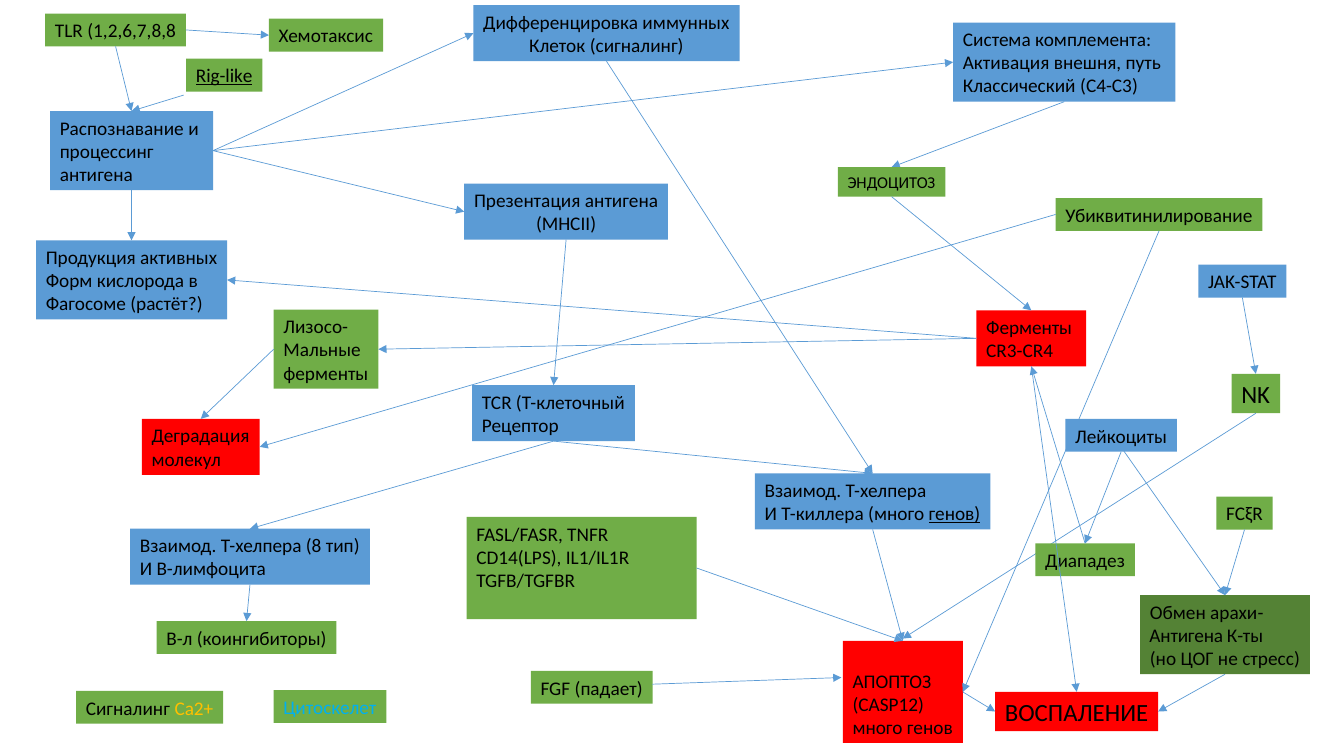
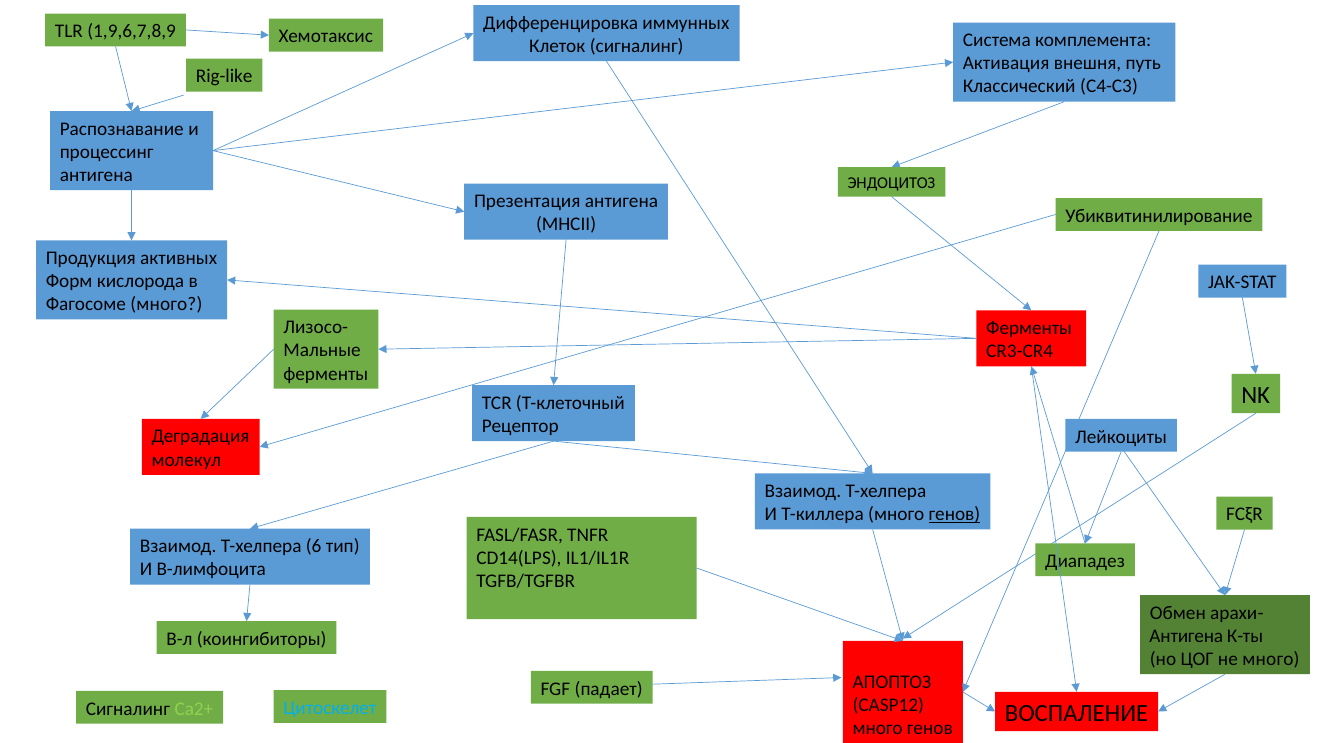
1,2,6,7,8,8: 1,2,6,7,8,8 -> 1,9,6,7,8,9 (132, 31)
Rig-like underline: present -> none (224, 77)
Фагосоме растёт: растёт -> много (166, 304)
8: 8 -> 6 (314, 547)
не стресс: стресс -> много (1271, 659)
Ca2+ colour: yellow -> light green (194, 709)
